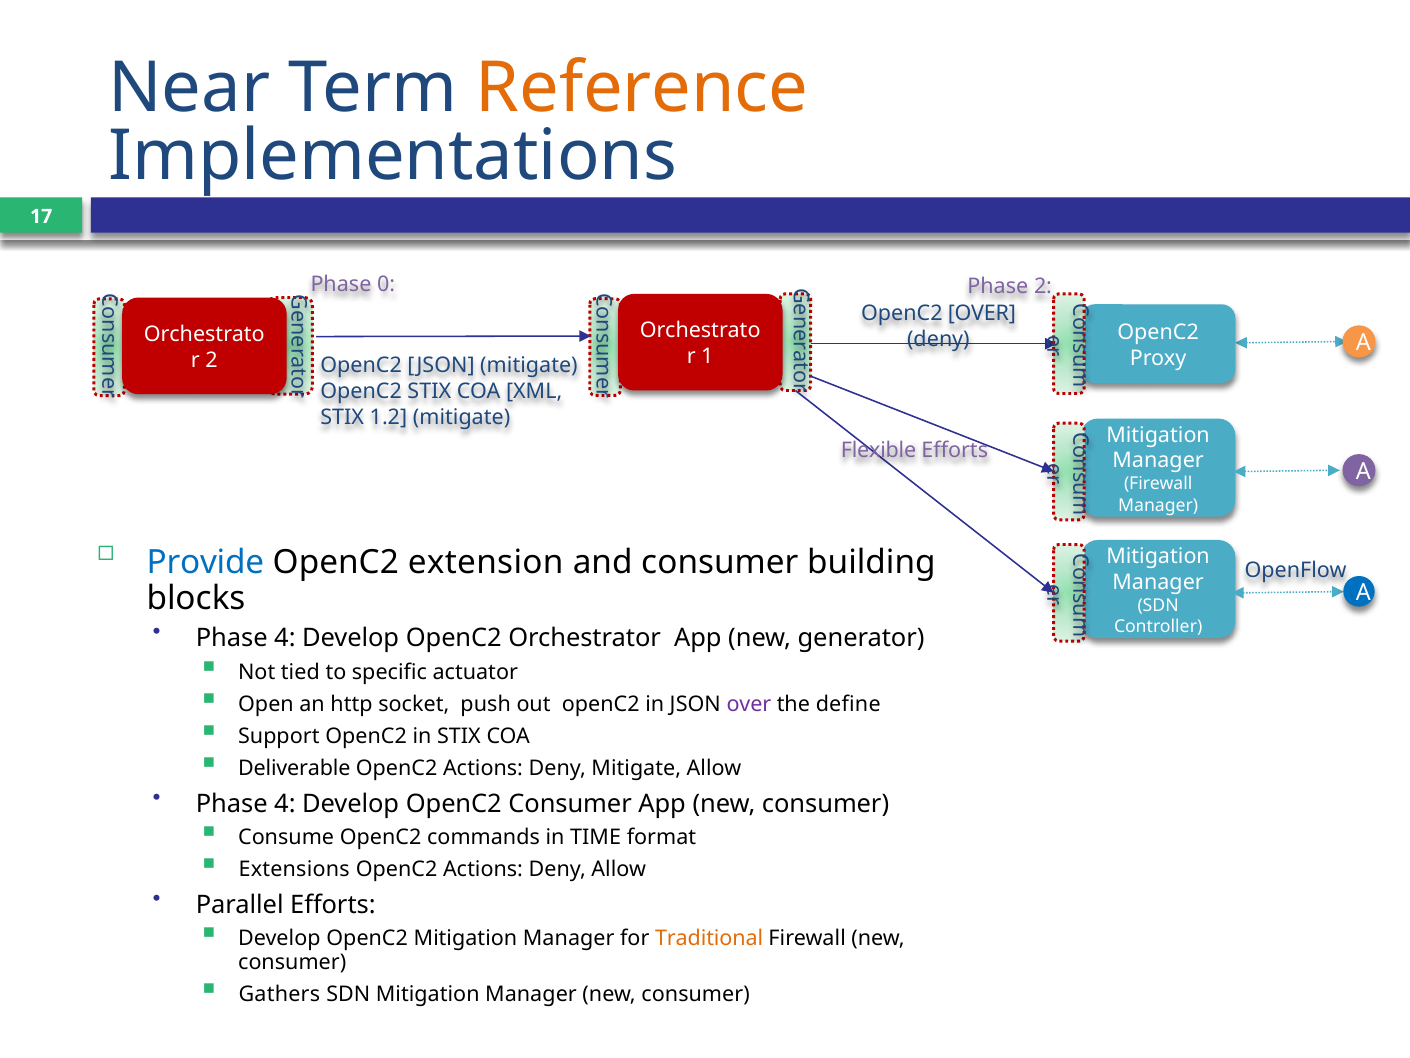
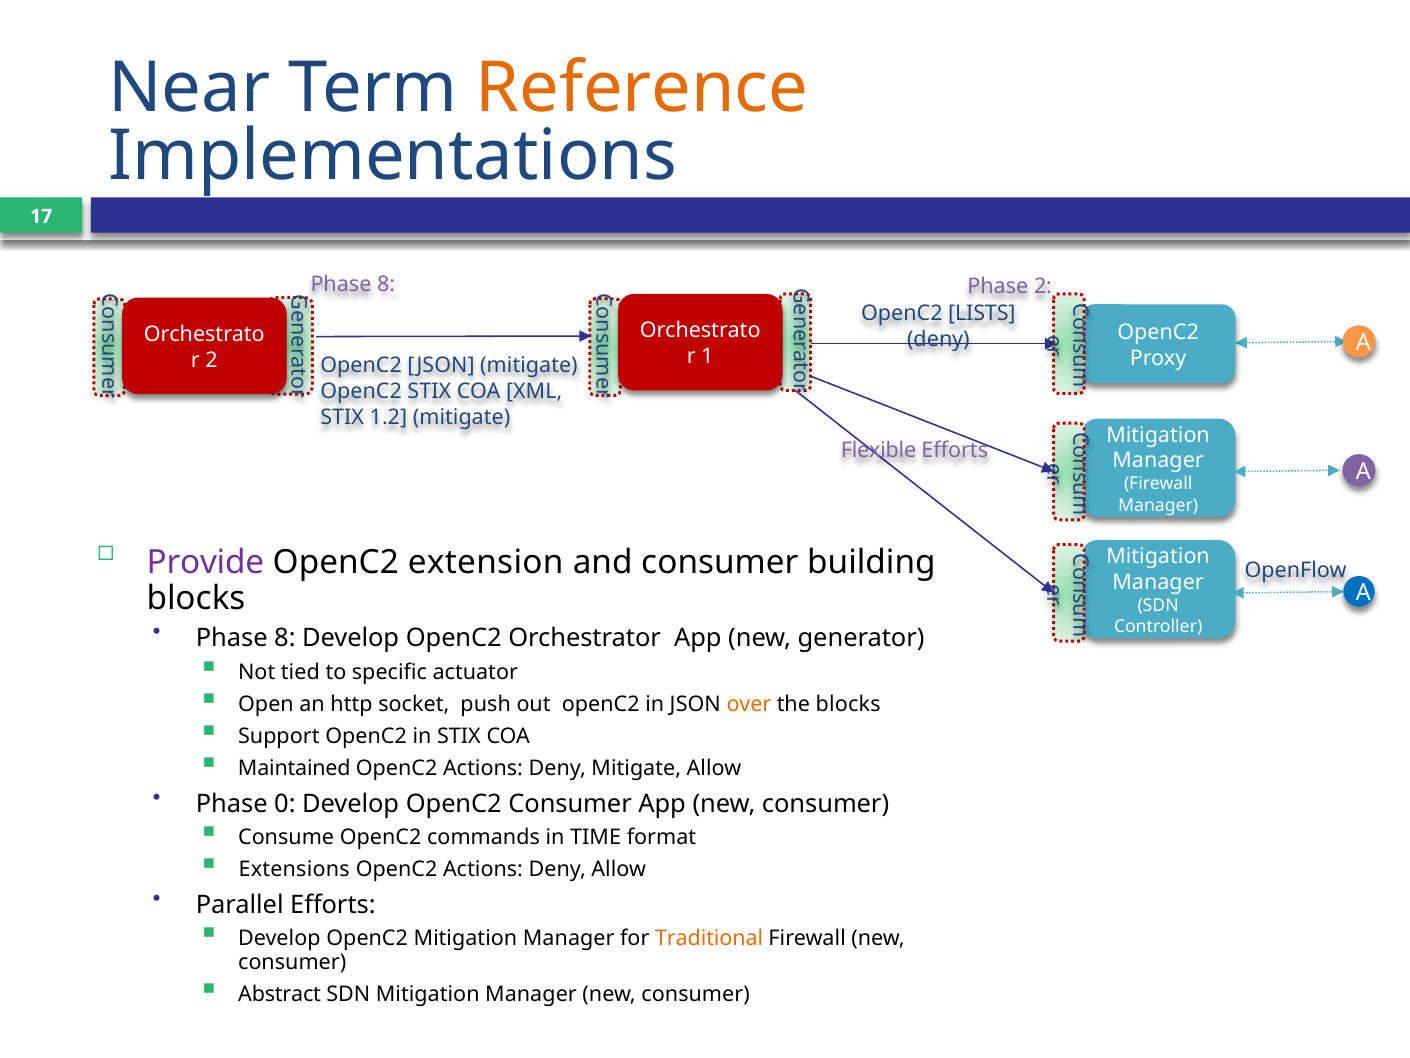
0: 0 -> 8 (386, 284)
OpenC2 OVER: OVER -> LISTS (982, 313)
Provide colour: blue -> purple (205, 562)
4: 4 -> 8 (285, 638)
over colour: purple -> orange (749, 704)
the define: define -> blocks (848, 704)
Deliverable: Deliverable -> Maintained (294, 768)
4: 4 -> 0 (285, 804)
Gathers: Gathers -> Abstract (280, 994)
